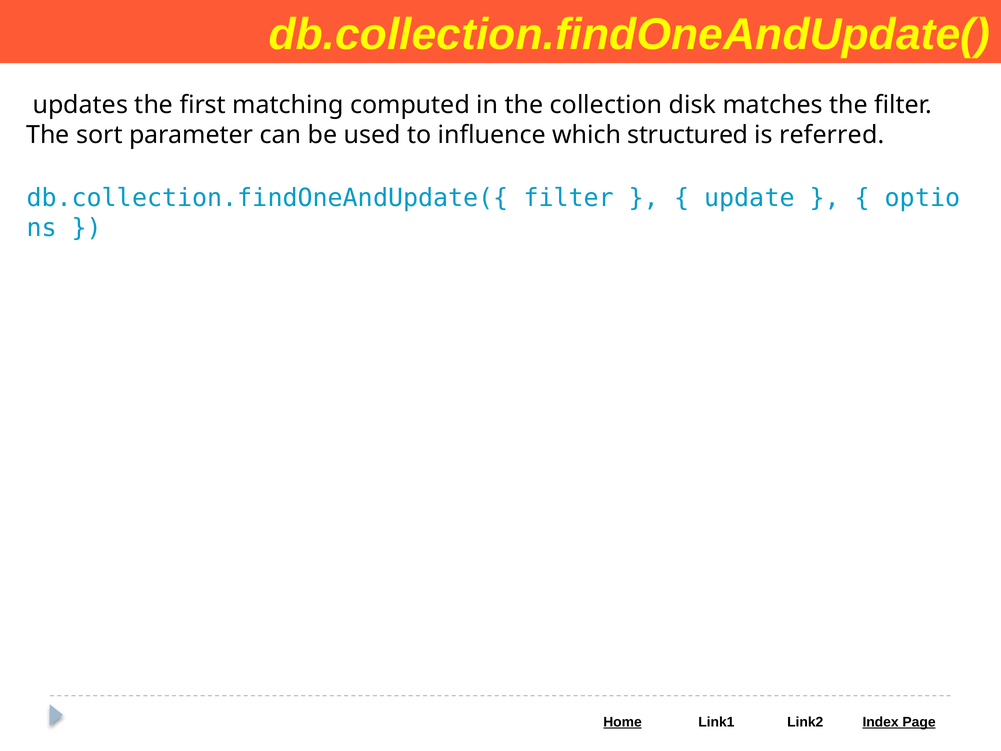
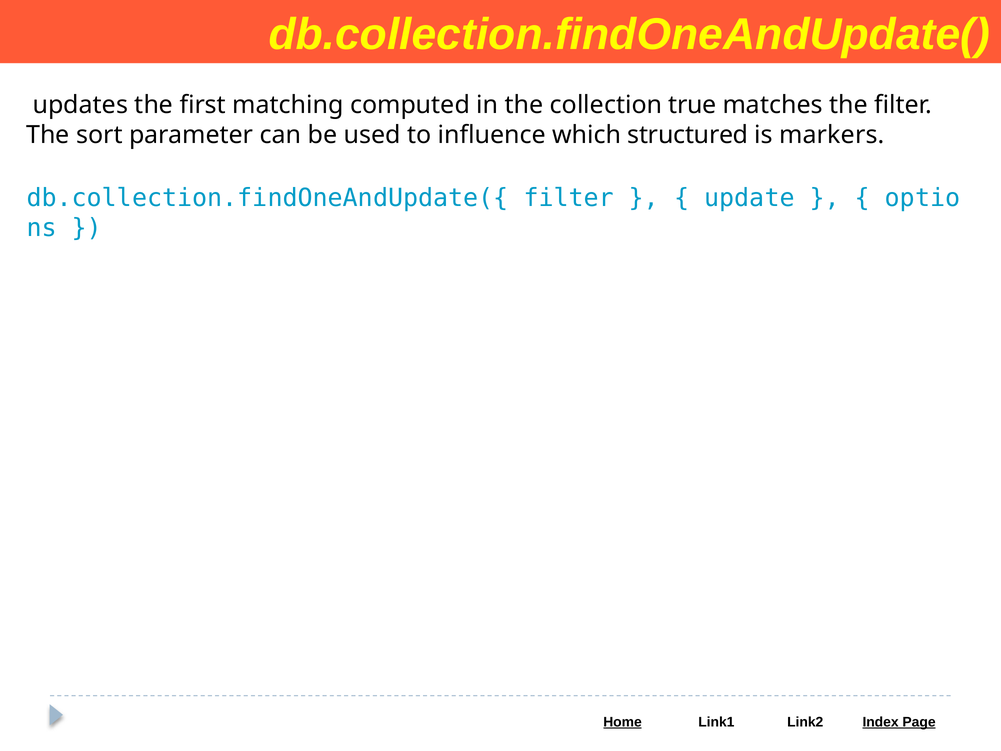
disk: disk -> true (692, 105)
referred: referred -> markers (832, 135)
